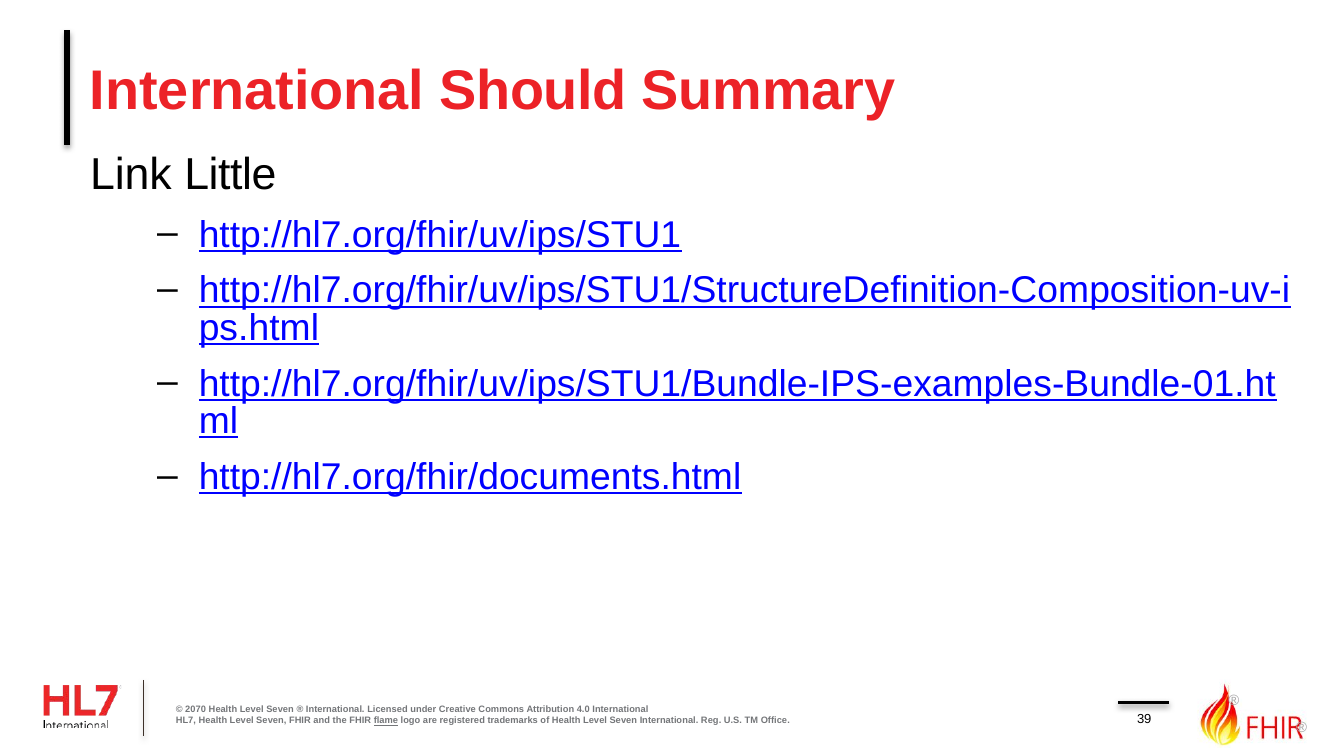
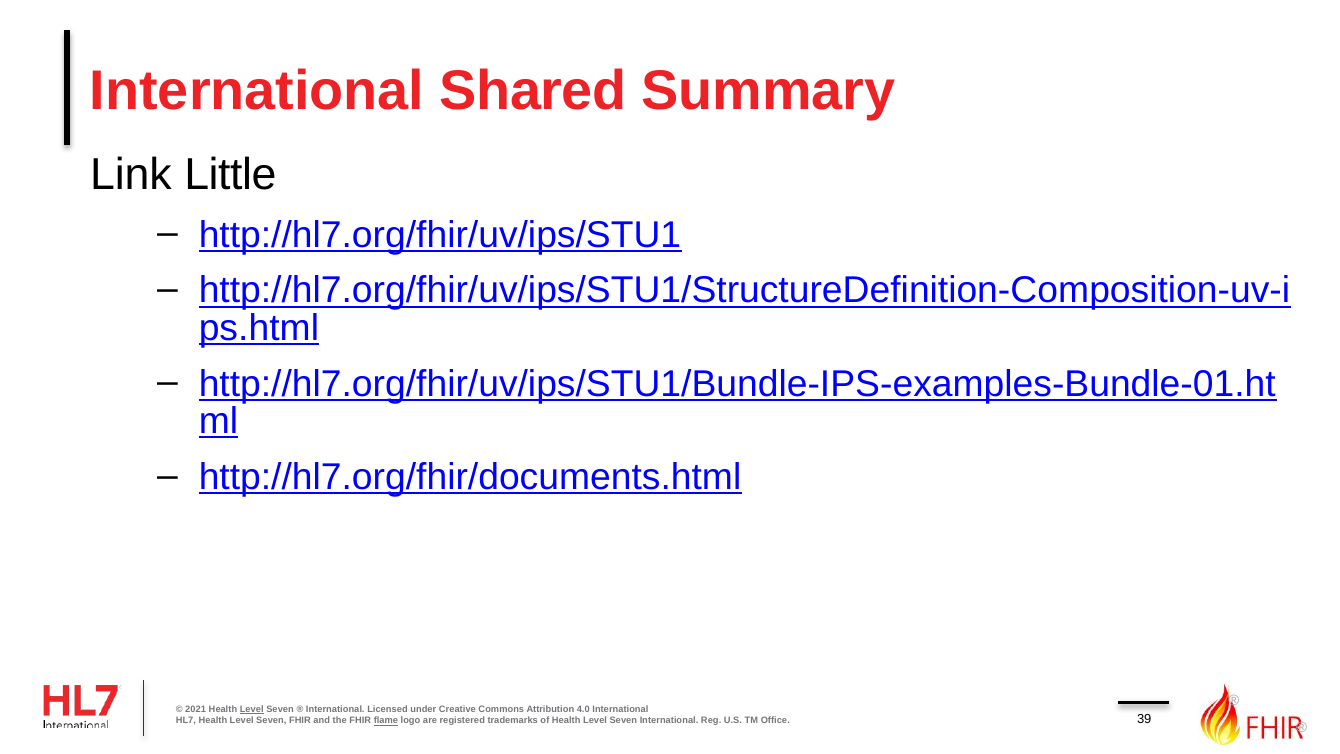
Should: Should -> Shared (533, 91)
2070: 2070 -> 2021 (196, 710)
Level underline: none -> present (252, 710)
